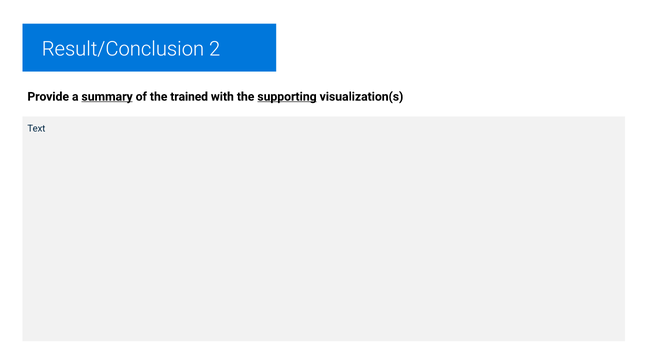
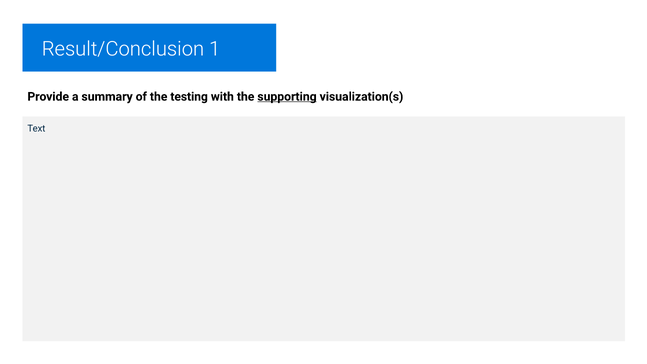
2: 2 -> 1 (215, 49)
summary underline: present -> none (107, 97)
trained: trained -> testing (189, 97)
